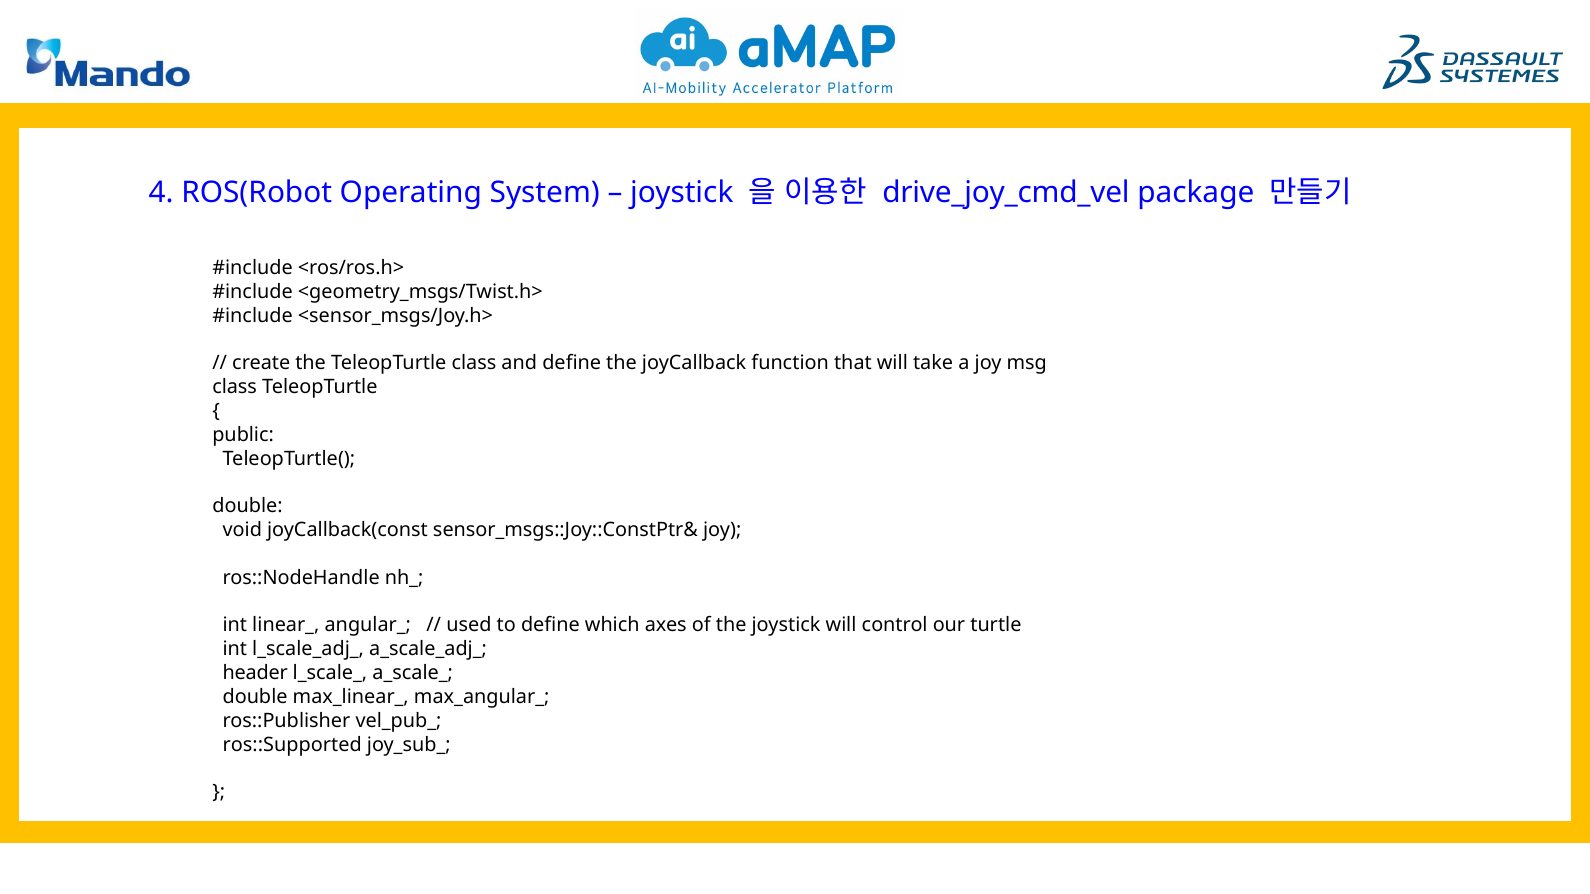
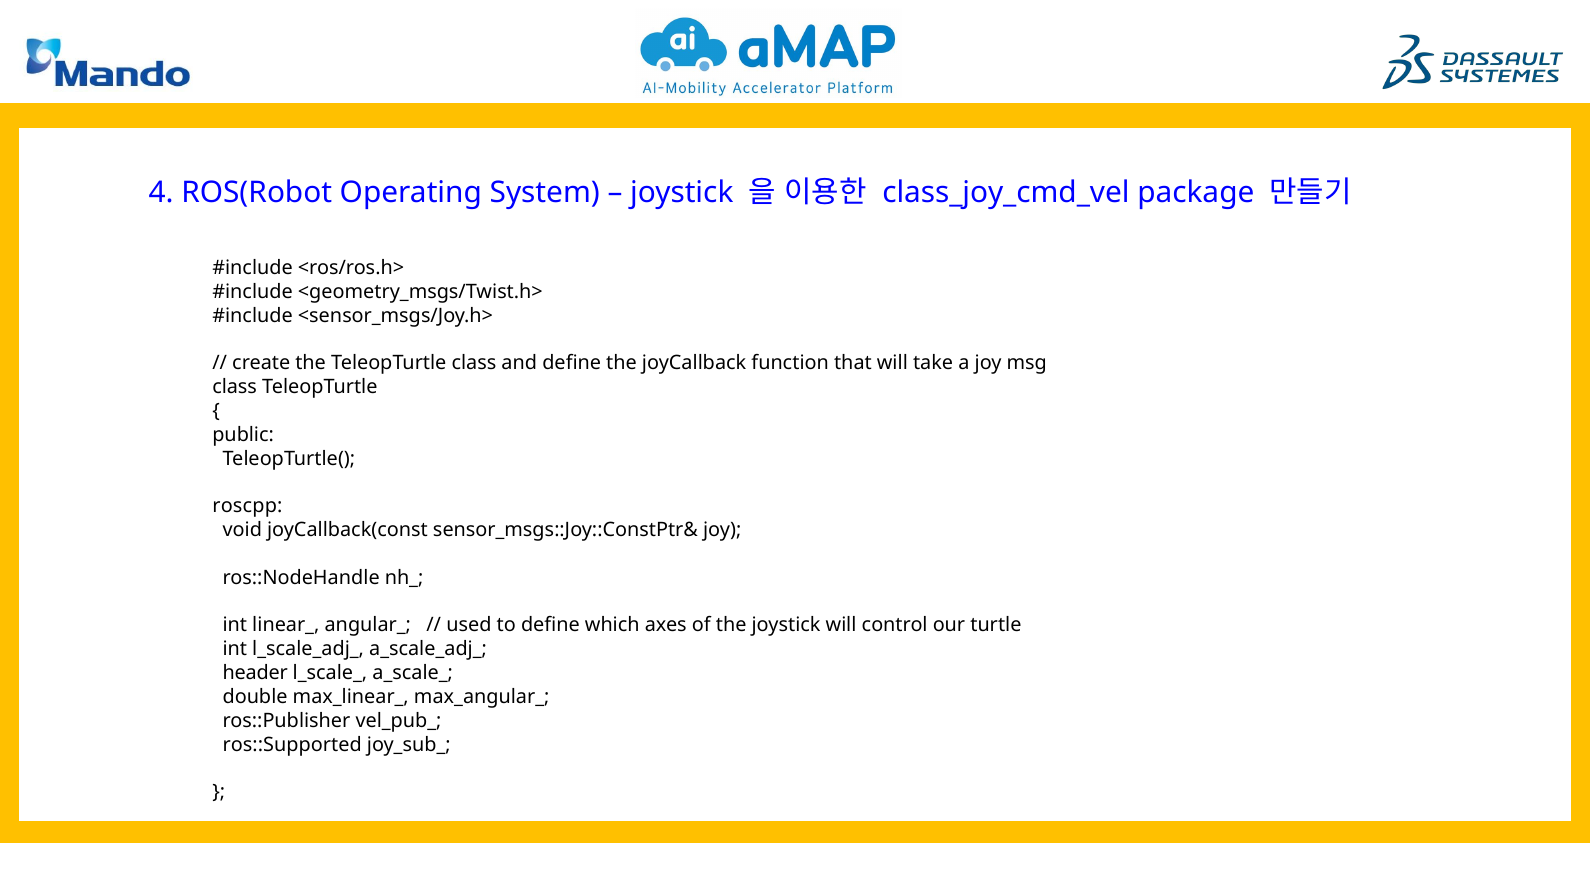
drive_joy_cmd_vel: drive_joy_cmd_vel -> class_joy_cmd_vel (1006, 193)
double: double -> roscpp (247, 506)
